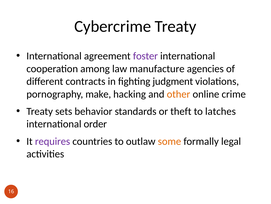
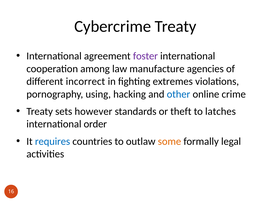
contracts: contracts -> incorrect (85, 81)
judgment: judgment -> extremes (173, 81)
make: make -> using (98, 94)
other colour: orange -> blue (179, 94)
behavior: behavior -> however (93, 111)
requires colour: purple -> blue (53, 141)
